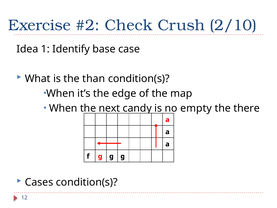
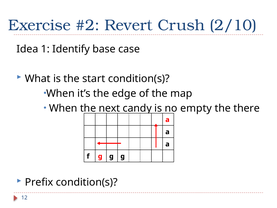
Check: Check -> Revert (129, 25)
than: than -> start (94, 79)
Cases: Cases -> Prefix (39, 182)
